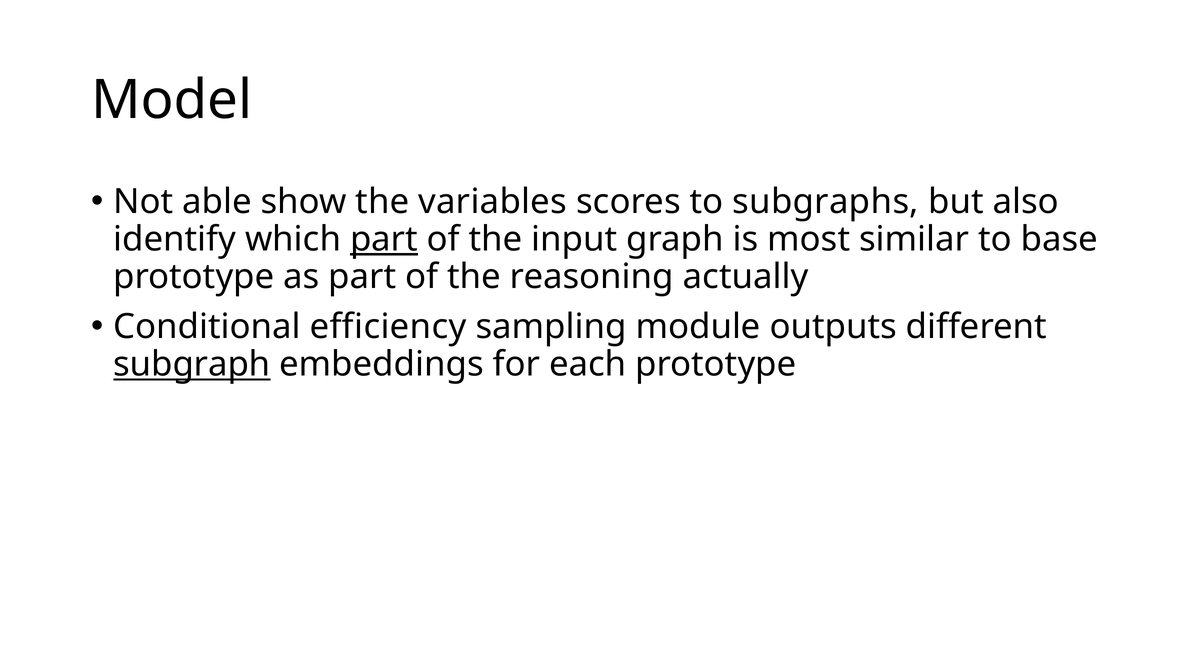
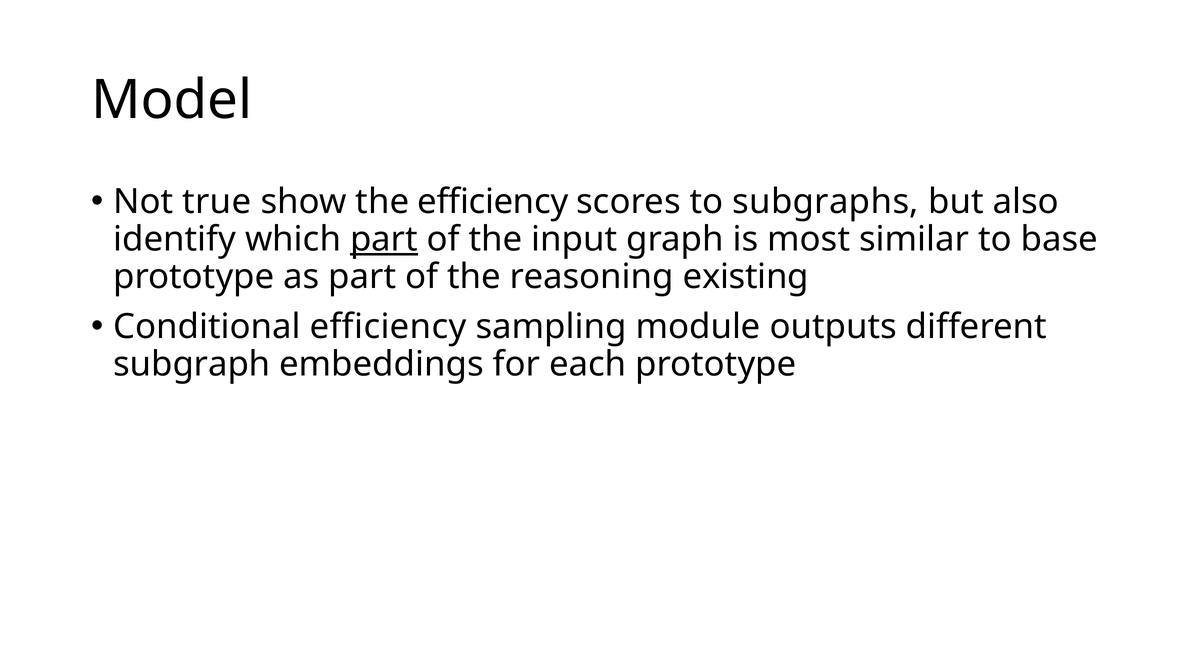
able: able -> true (217, 202)
the variables: variables -> efficiency (493, 202)
actually: actually -> existing (746, 277)
subgraph underline: present -> none (192, 365)
